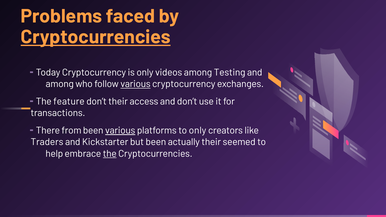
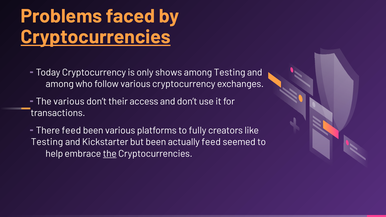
videos: videos -> shows (169, 72)
various underline: present -> none (136, 84)
feature: feature -> various (69, 102)
from: from -> feed (71, 131)
various underline: present -> none (120, 131)
to only: only -> fully (198, 131)
Traders: Traders -> Testing (47, 142)
actually their: their -> feed (211, 142)
